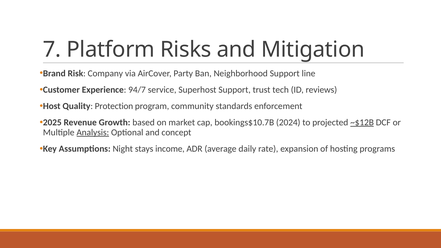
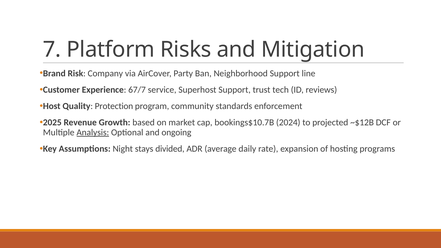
94/7: 94/7 -> 67/7 (137, 90)
~$12B underline: present -> none (362, 122)
concept: concept -> ongoing (176, 132)
income: income -> divided (170, 149)
